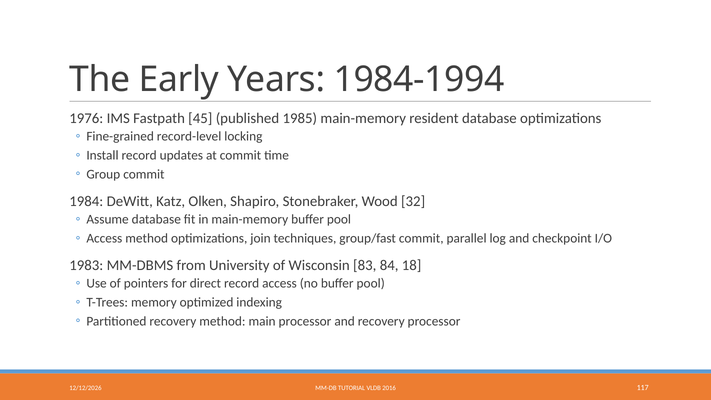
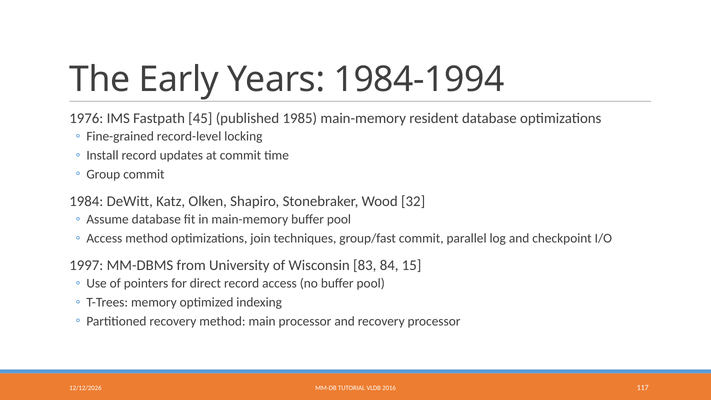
1983: 1983 -> 1997 (86, 265)
18: 18 -> 15 (412, 265)
